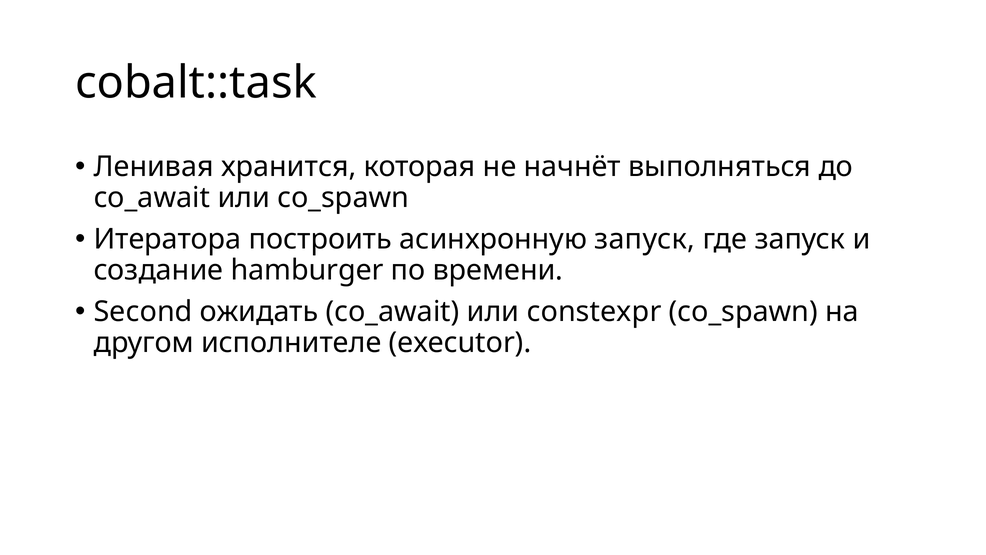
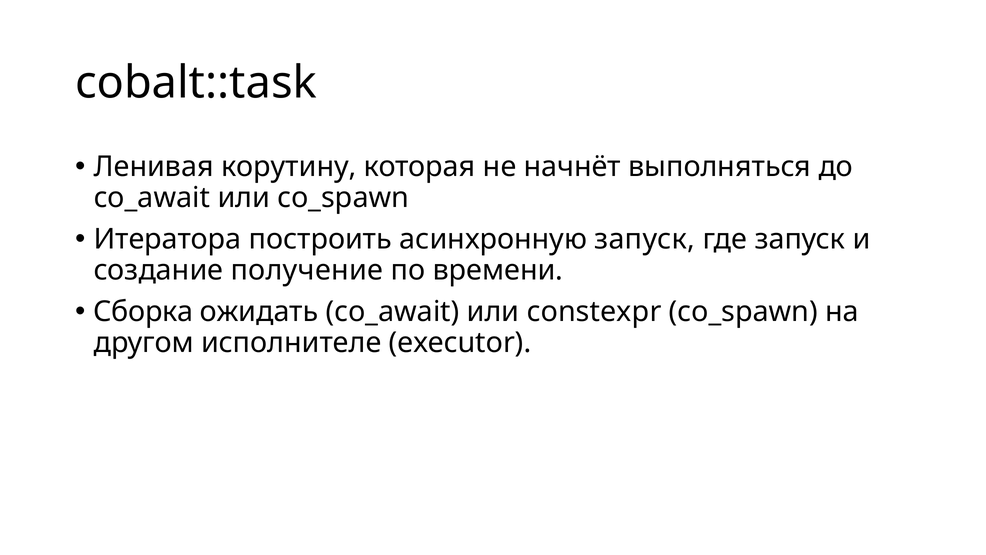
хранится: хранится -> корутину (289, 167)
hamburger: hamburger -> получение (307, 270)
Second: Second -> Сборка (143, 312)
